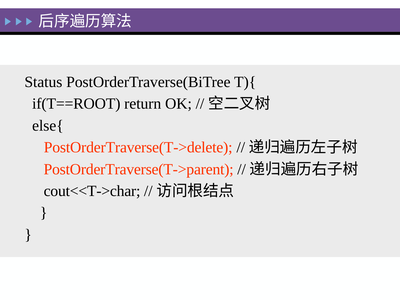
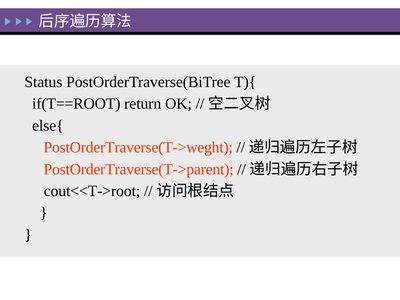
PostOrderTraverse(T->delete: PostOrderTraverse(T->delete -> PostOrderTraverse(T->weght (138, 147)
cout<<T->char: cout<<T->char -> cout<<T->root (92, 191)
